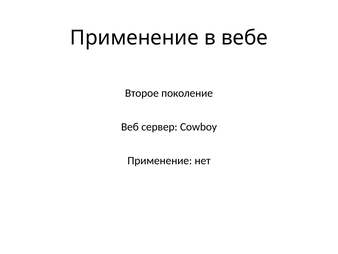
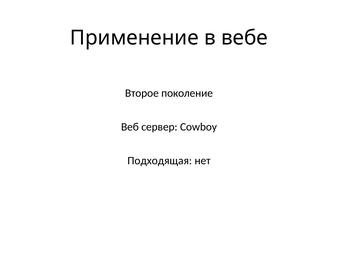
Применение: Применение -> Подходящая (160, 160)
